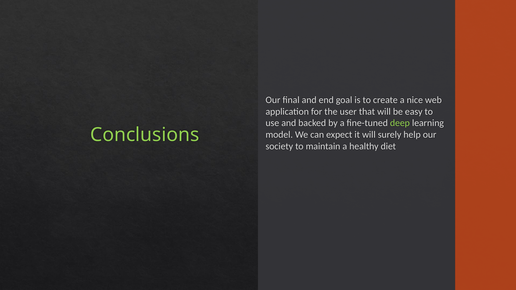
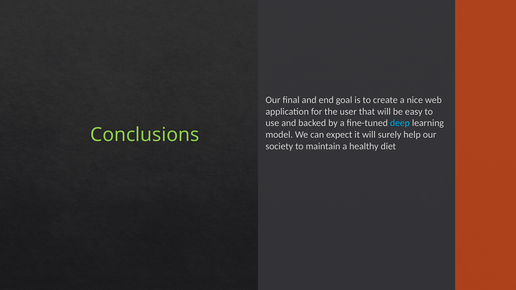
deep colour: light green -> light blue (400, 123)
